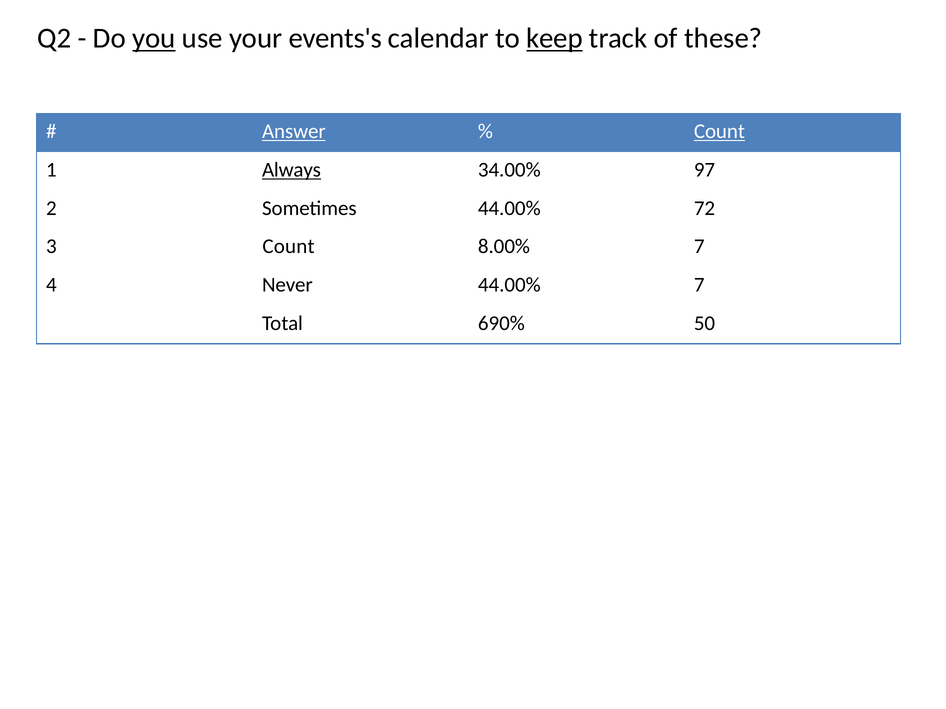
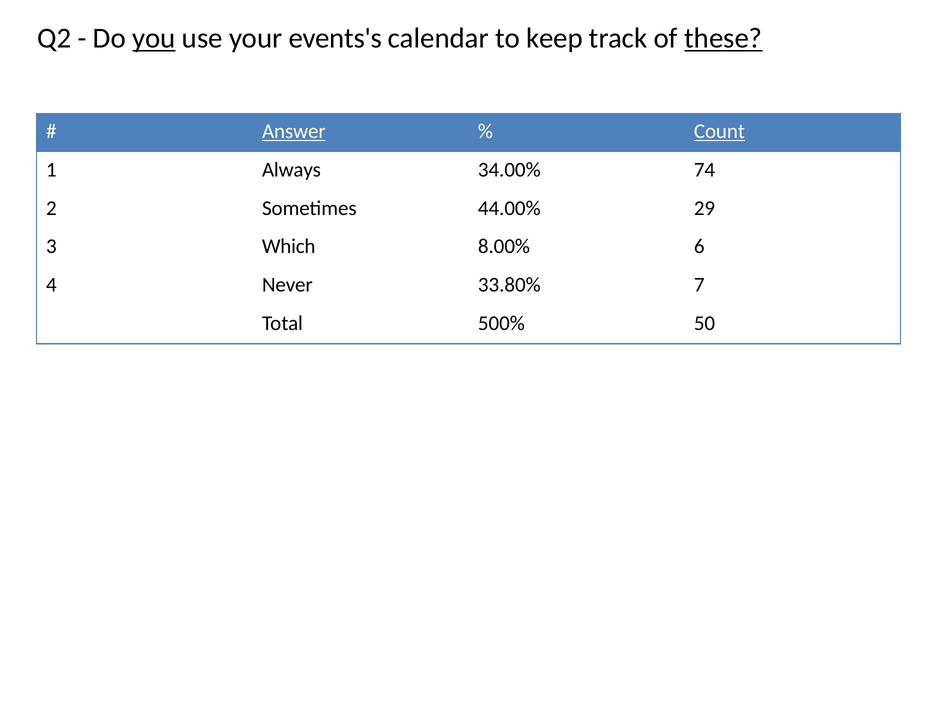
keep underline: present -> none (555, 38)
these underline: none -> present (723, 38)
Always underline: present -> none (291, 170)
97: 97 -> 74 (705, 170)
72: 72 -> 29 (705, 208)
3 Count: Count -> Which (289, 247)
8.00% 7: 7 -> 6 (699, 247)
Never 44.00%: 44.00% -> 33.80% (509, 285)
690%: 690% -> 500% (501, 323)
